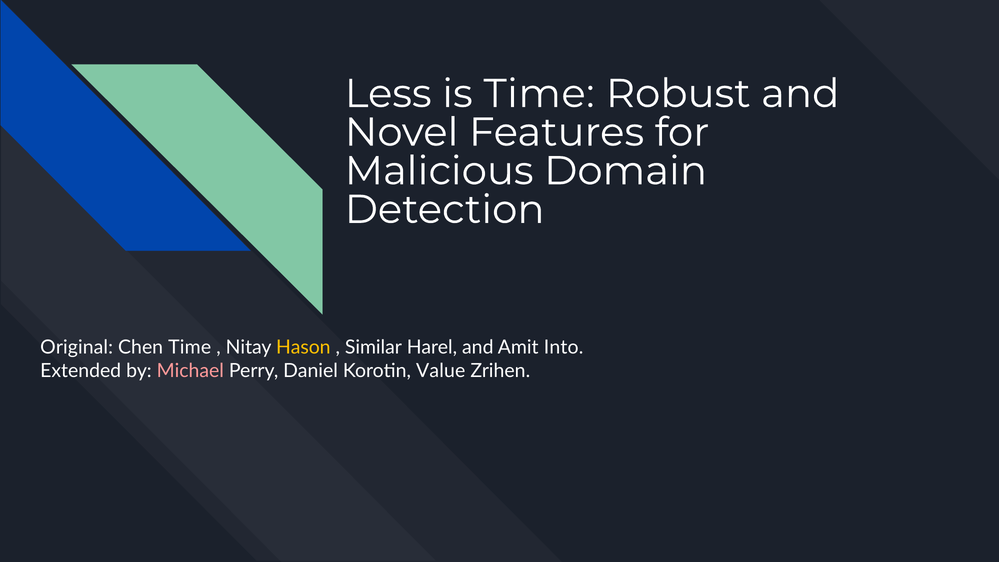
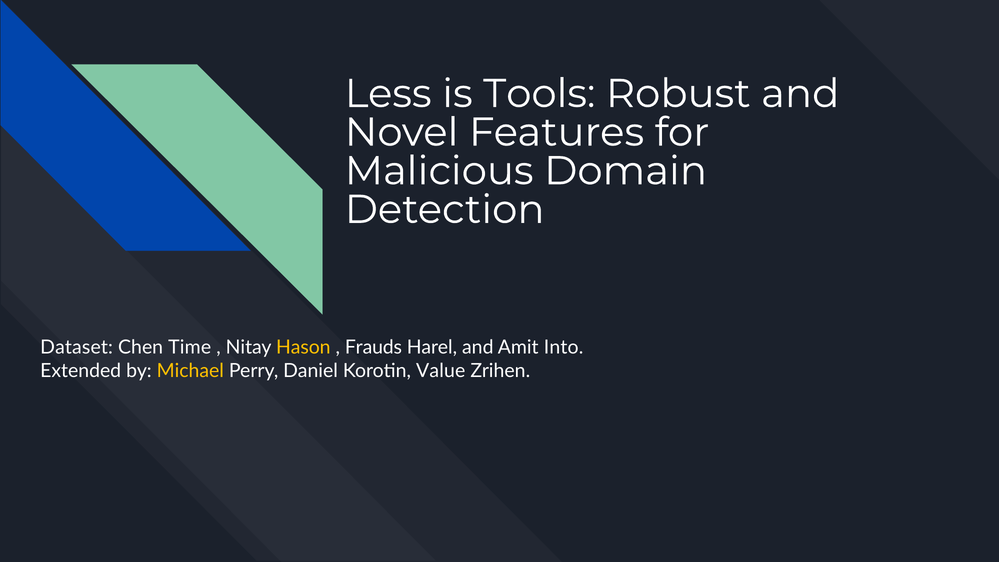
is Time: Time -> Tools (539, 94)
Original: Original -> Dataset (77, 348)
Similar: Similar -> Frauds (373, 348)
Michael colour: pink -> yellow (190, 371)
